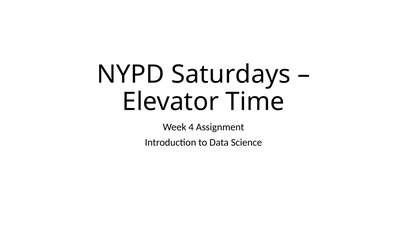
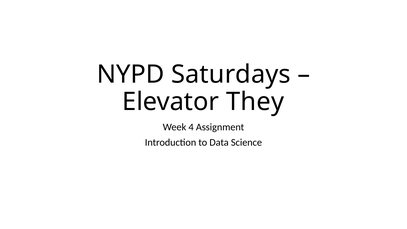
Time: Time -> They (255, 102)
